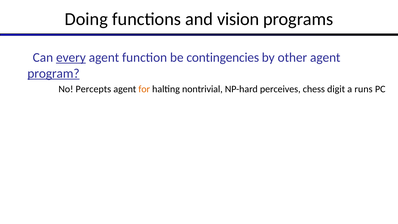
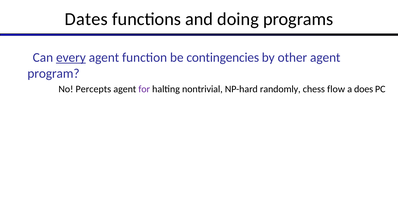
Doing: Doing -> Dates (86, 19)
vision: vision -> doing (238, 19)
program underline: present -> none (53, 73)
for colour: orange -> purple (144, 89)
perceives: perceives -> randomly (280, 89)
digit: digit -> flow (336, 89)
runs: runs -> does (364, 89)
